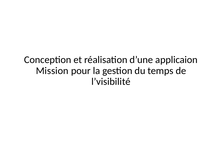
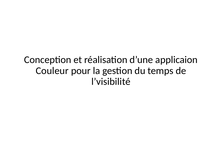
Mission: Mission -> Couleur (52, 71)
